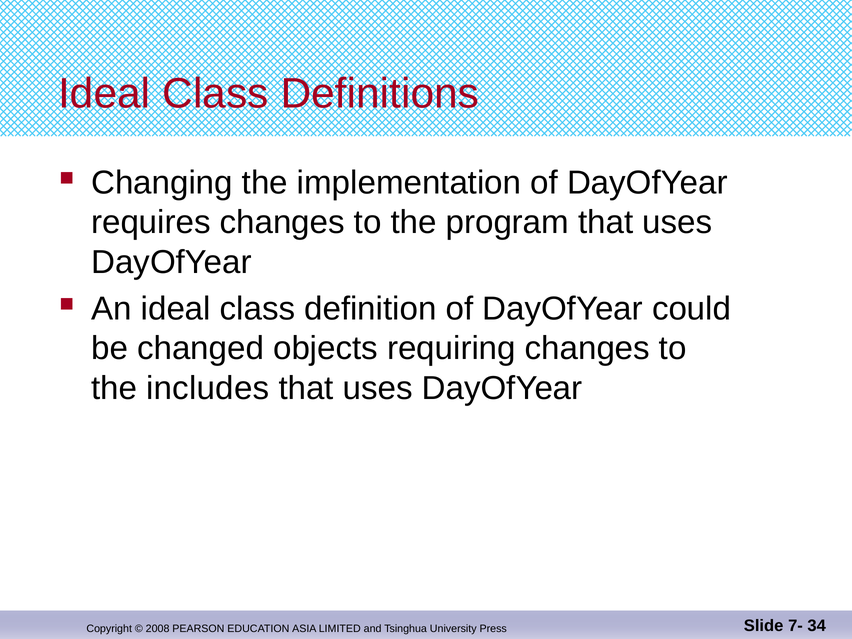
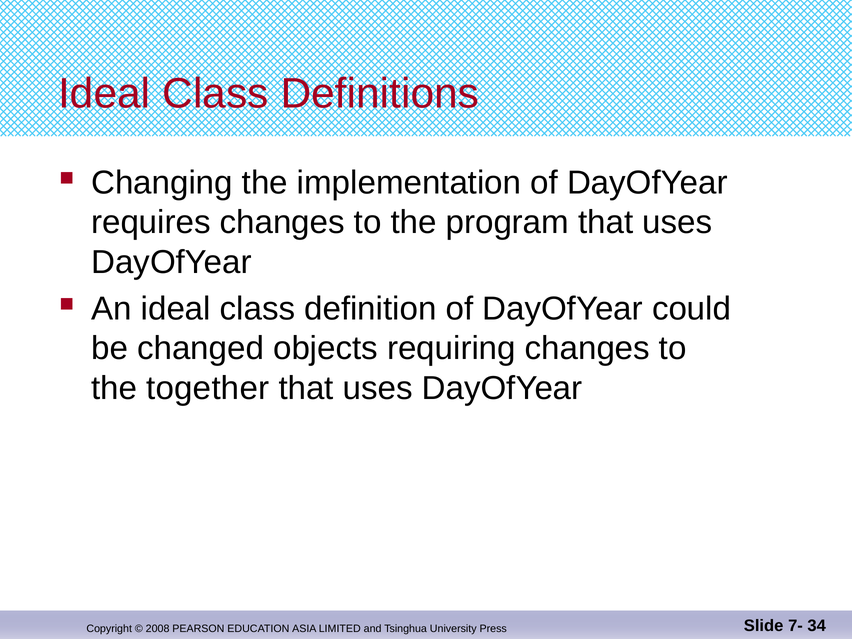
includes: includes -> together (208, 388)
